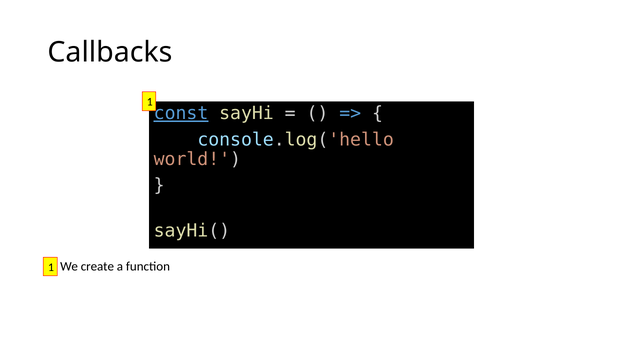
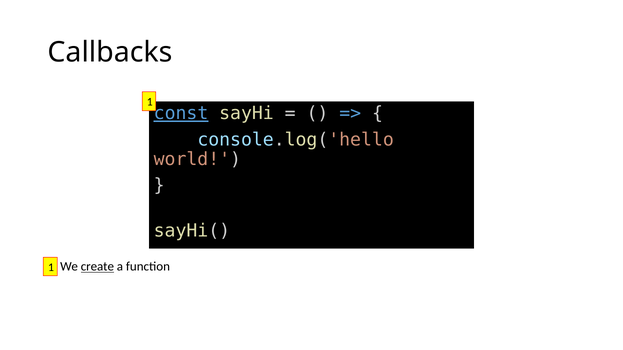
create underline: none -> present (97, 267)
